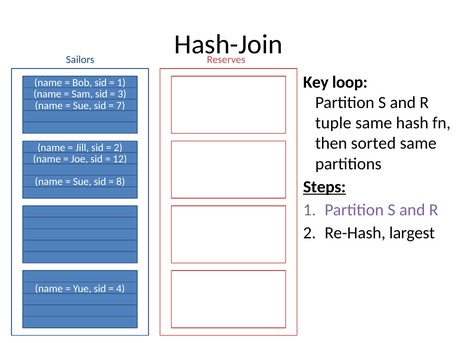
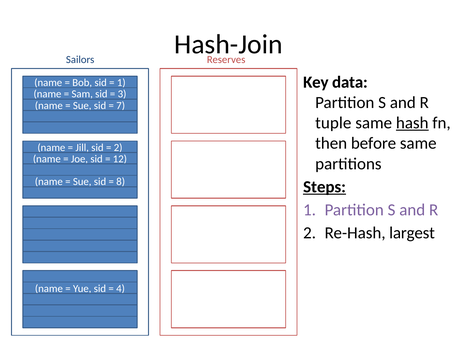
loop: loop -> data (350, 82)
hash underline: none -> present (412, 123)
sorted: sorted -> before (374, 143)
